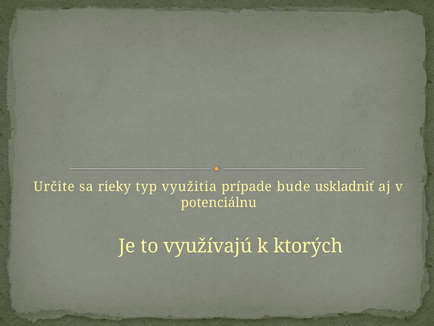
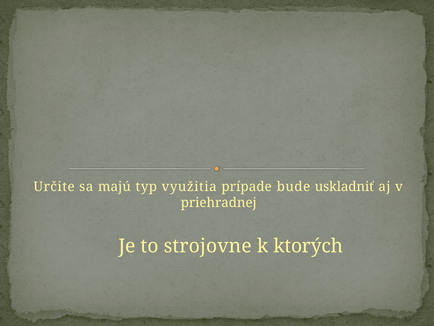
rieky: rieky -> majú (114, 187)
potenciálnu: potenciálnu -> priehradnej (219, 203)
využívajú: využívajú -> strojovne (208, 246)
